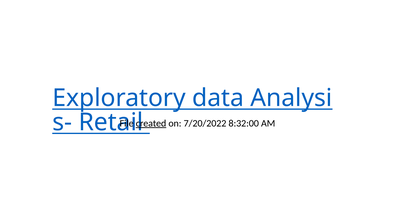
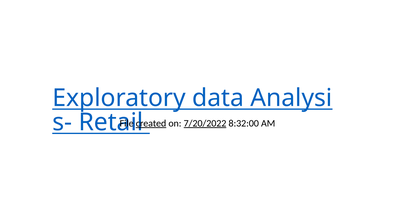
7/20/2022 underline: none -> present (205, 123)
